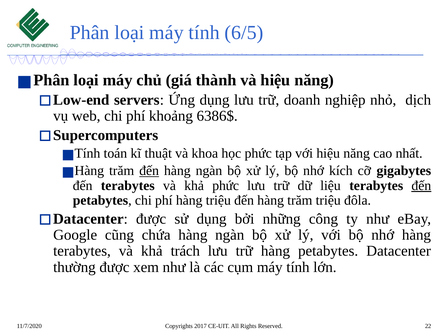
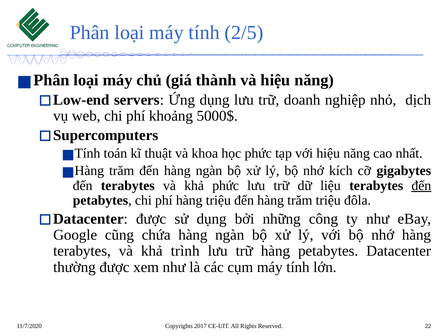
6/5: 6/5 -> 2/5 (244, 32)
6386$: 6386$ -> 5000$ (217, 116)
đến underline: present -> none (149, 171)
trách: trách -> trình (185, 251)
